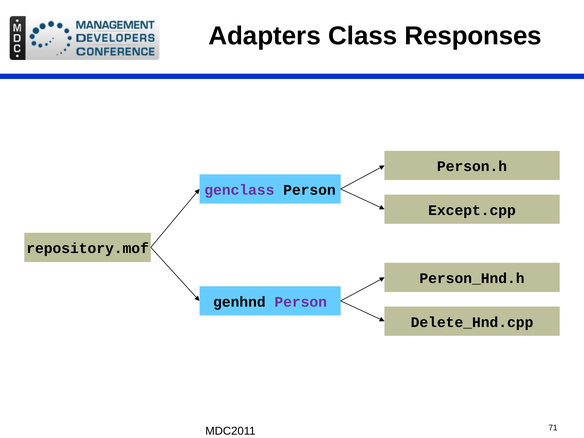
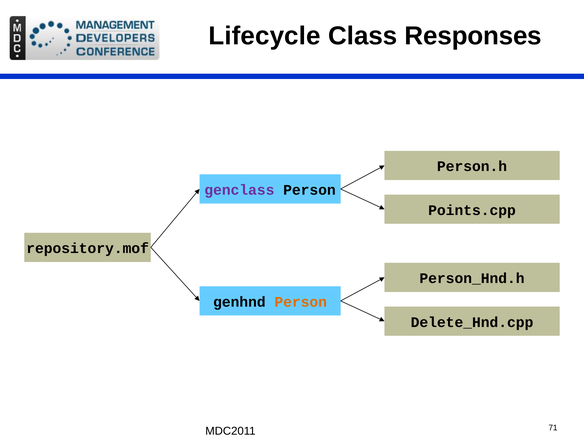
Adapters: Adapters -> Lifecycle (265, 36)
Except.cpp: Except.cpp -> Points.cpp (472, 210)
Person colour: purple -> orange (301, 302)
